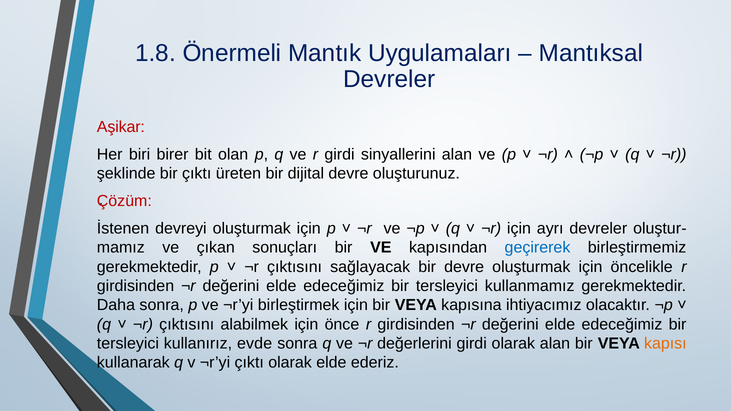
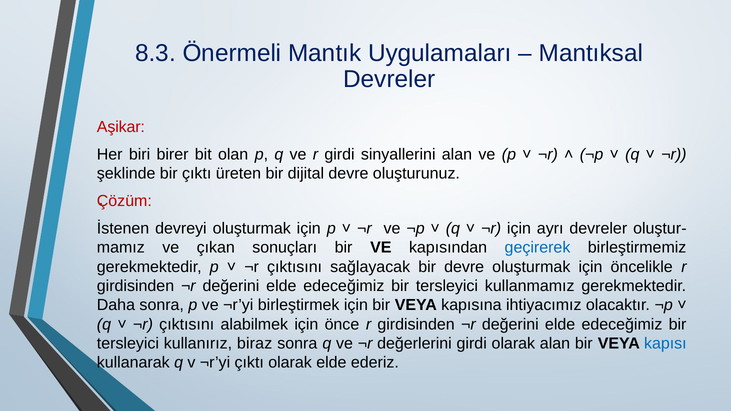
1.8: 1.8 -> 8.3 (155, 53)
evde: evde -> biraz (255, 344)
kapısı colour: orange -> blue (665, 344)
